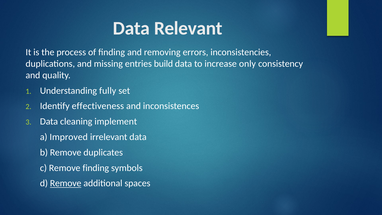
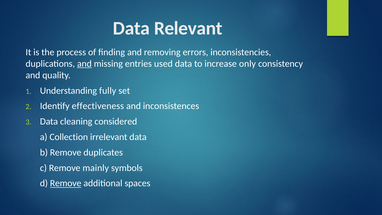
and underline: none -> present (84, 64)
build: build -> used (163, 64)
implement: implement -> considered (116, 121)
Improved: Improved -> Collection (69, 137)
Remove finding: finding -> mainly (96, 168)
